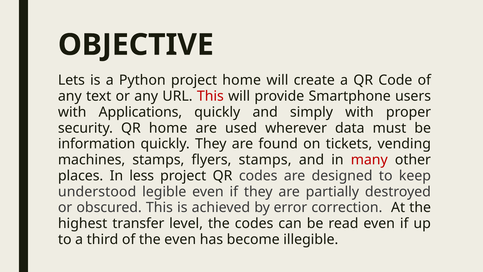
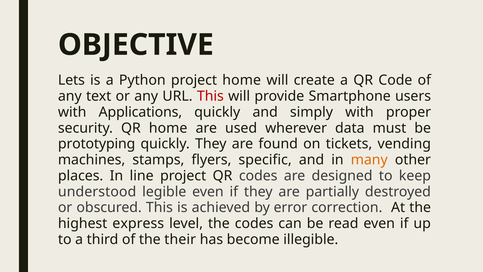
information: information -> prototyping (97, 144)
flyers stamps: stamps -> specific (265, 160)
many colour: red -> orange (369, 160)
less: less -> line (142, 176)
transfer: transfer -> express (138, 223)
the even: even -> their (180, 239)
